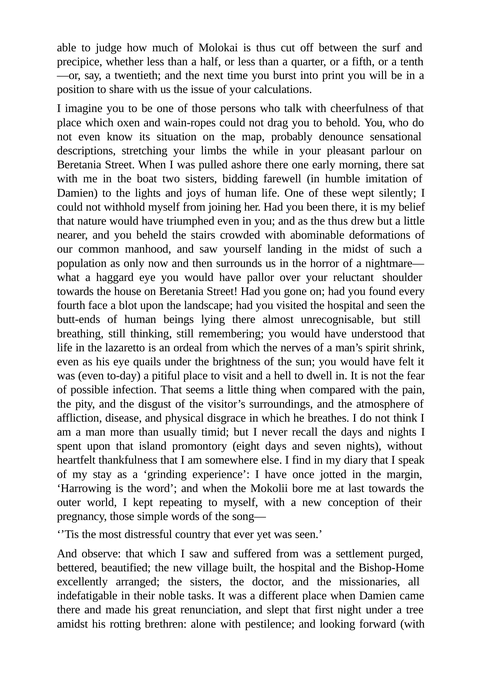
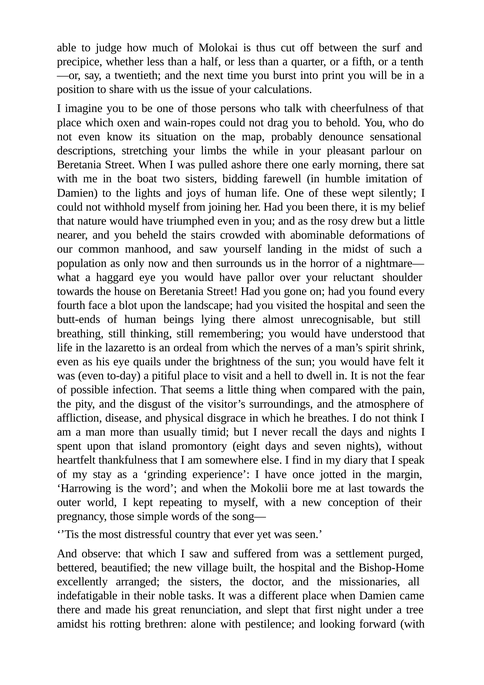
the thus: thus -> rosy (338, 221)
